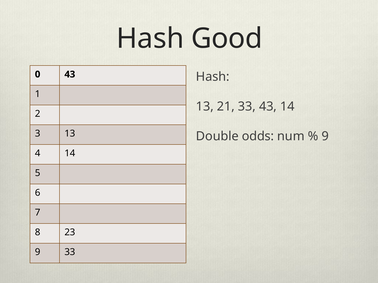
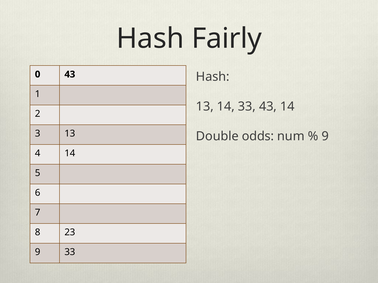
Good: Good -> Fairly (227, 39)
13 21: 21 -> 14 (226, 107)
